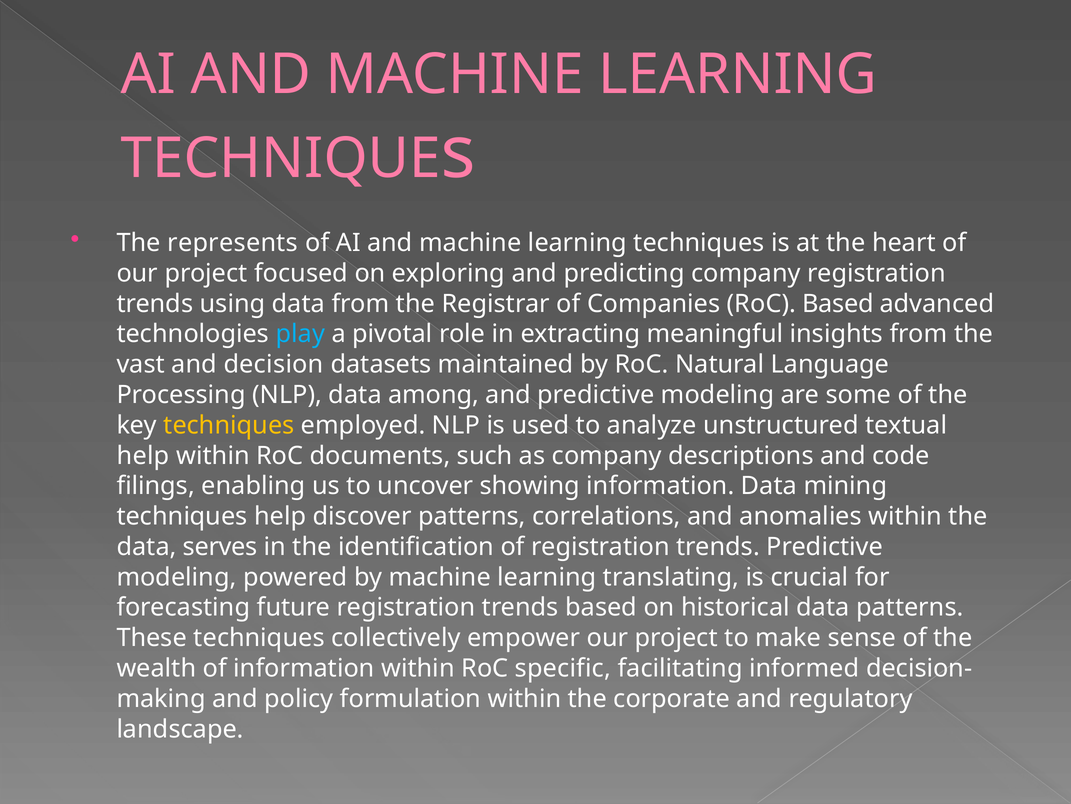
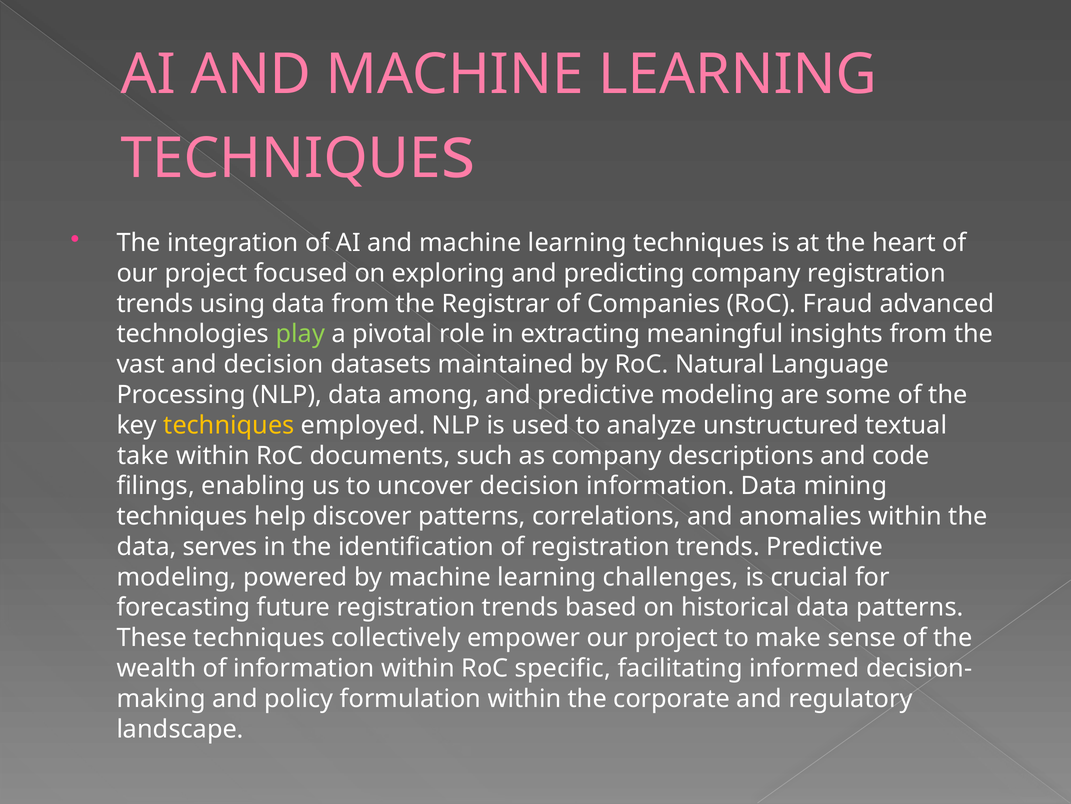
represents: represents -> integration (233, 243)
RoC Based: Based -> Fraud (838, 303)
play colour: light blue -> light green (300, 334)
help: help -> take (143, 455)
uncover showing: showing -> decision (530, 486)
translating: translating -> challenges (671, 577)
